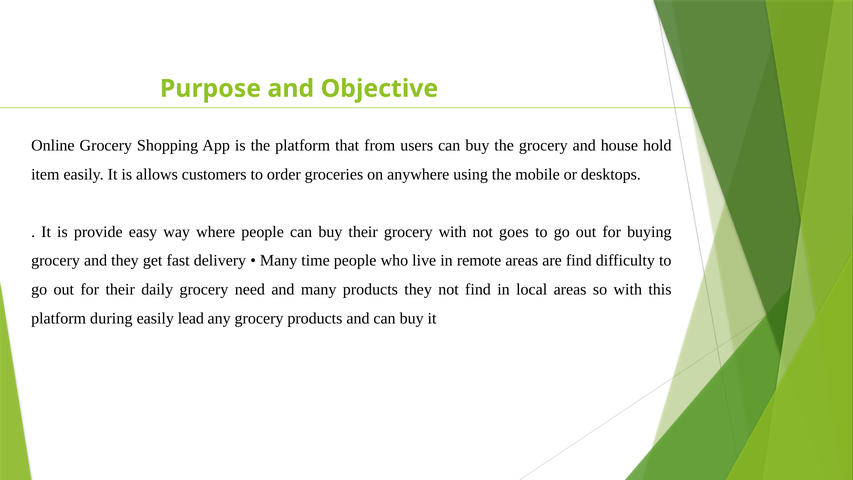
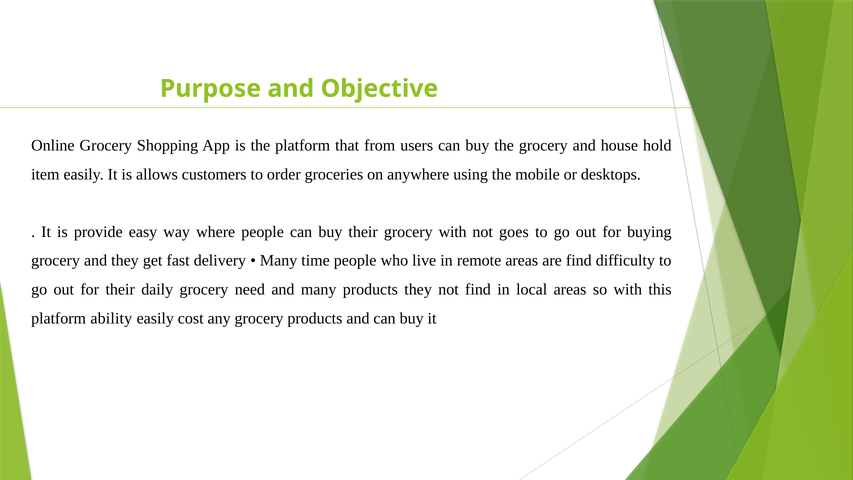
during: during -> ability (111, 318)
lead: lead -> cost (191, 318)
